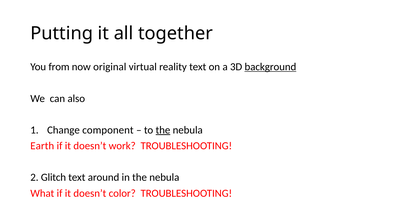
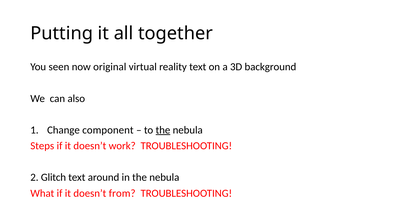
from: from -> seen (59, 67)
background underline: present -> none (270, 67)
Earth: Earth -> Steps (42, 146)
color: color -> from (122, 193)
